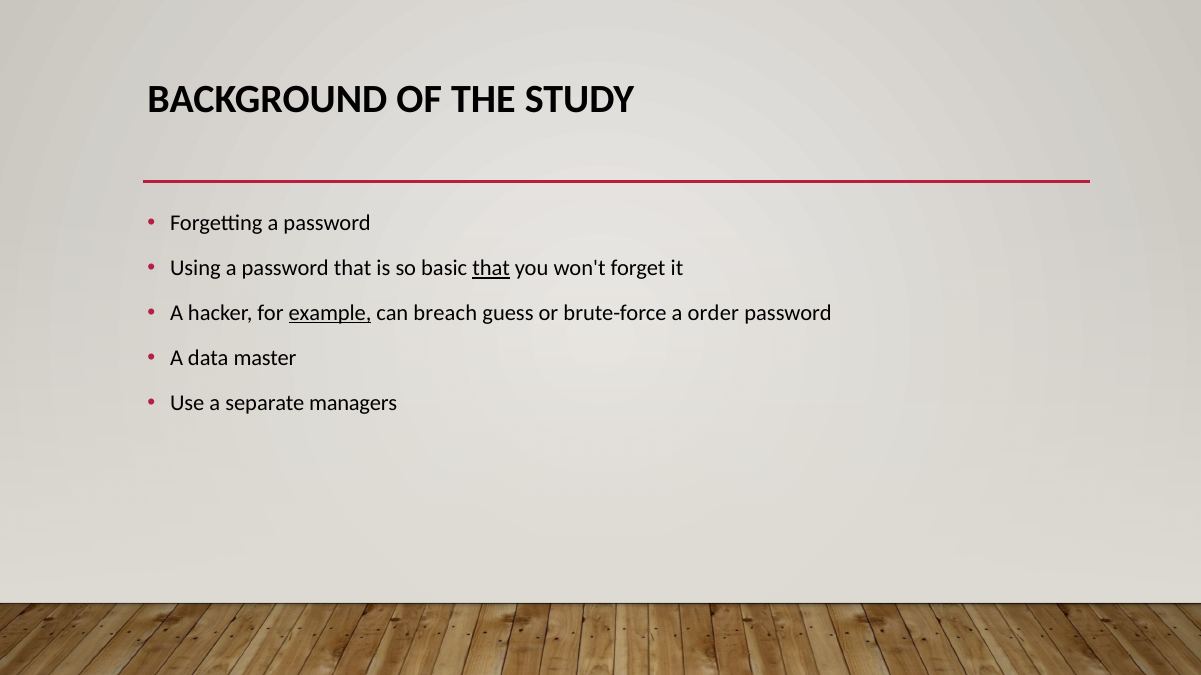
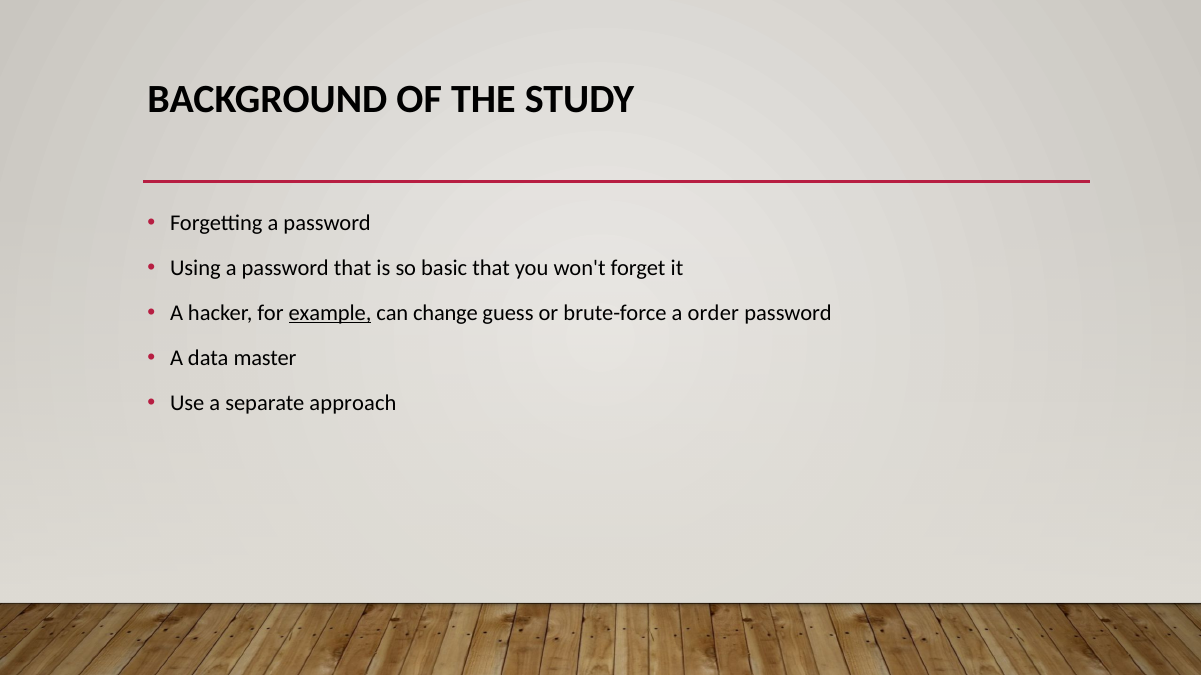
that underline: present -> none (491, 268)
breach: breach -> change (445, 313)
managers: managers -> approach (353, 403)
